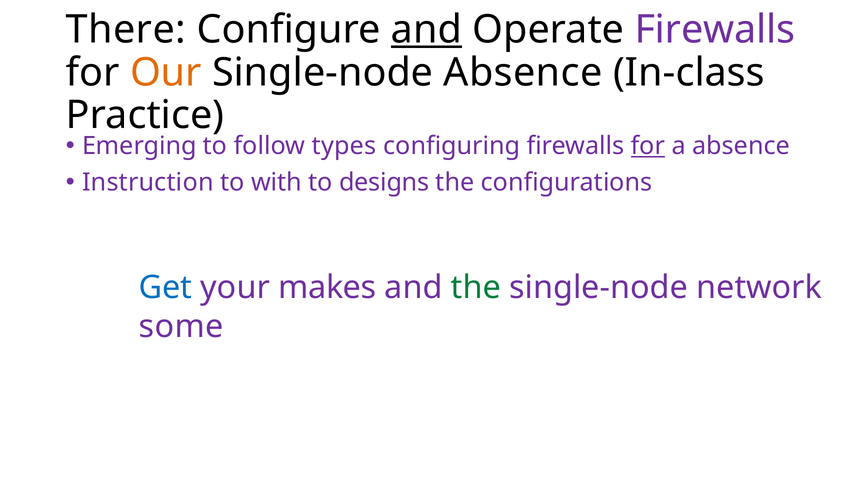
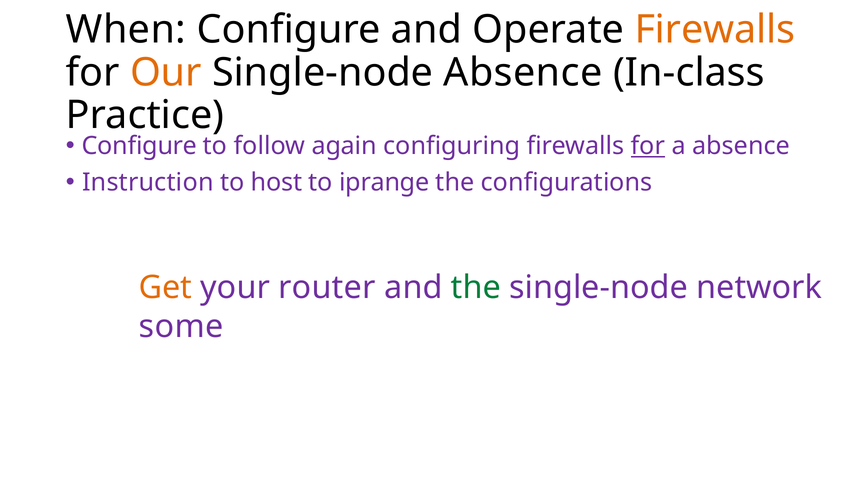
There: There -> When (126, 30)
and underline: present -> none (426, 30)
Firewalls colour: purple -> orange (715, 30)
Emerging: Emerging -> Configure (139, 146)
types: types -> again (344, 146)
with: with -> host (277, 182)
designs: designs -> iprange (384, 182)
Get colour: blue -> orange (165, 288)
makes: makes -> router (327, 288)
